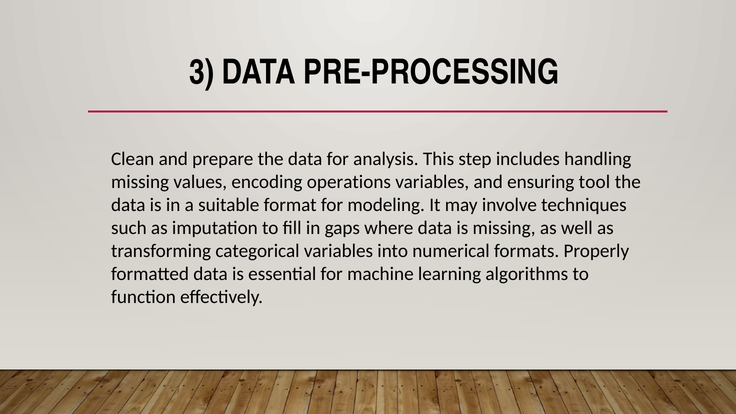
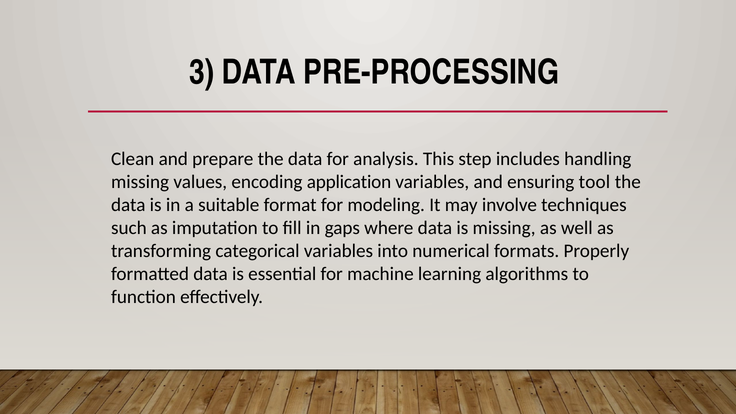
operations: operations -> application (349, 182)
